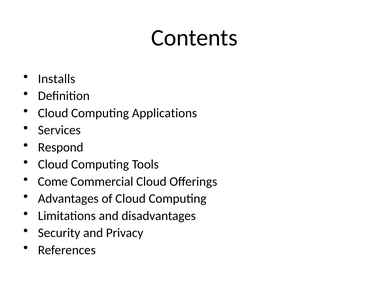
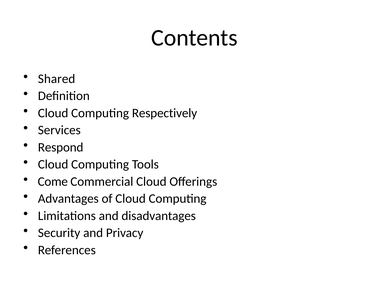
Installs: Installs -> Shared (57, 79)
Applications: Applications -> Respectively (165, 113)
